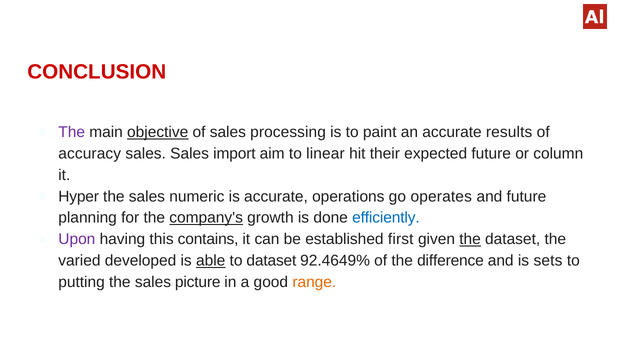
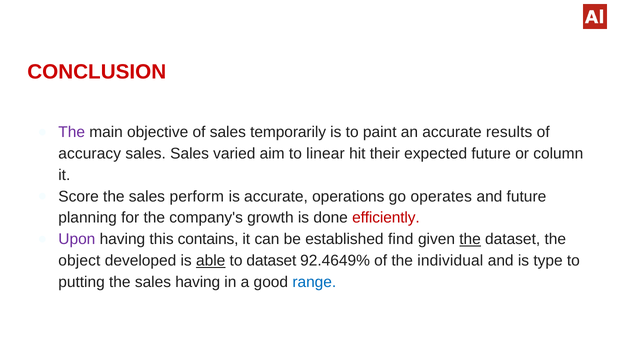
objective underline: present -> none (158, 132)
processing: processing -> temporarily (288, 132)
import: import -> varied (234, 154)
Hyper: Hyper -> Score (79, 196)
numeric: numeric -> perform (197, 196)
company's underline: present -> none (206, 218)
efficiently colour: blue -> red (386, 218)
first: first -> find (401, 239)
varied: varied -> object (79, 260)
difference: difference -> individual (450, 260)
sets: sets -> type (548, 260)
sales picture: picture -> having (198, 282)
range colour: orange -> blue (314, 282)
